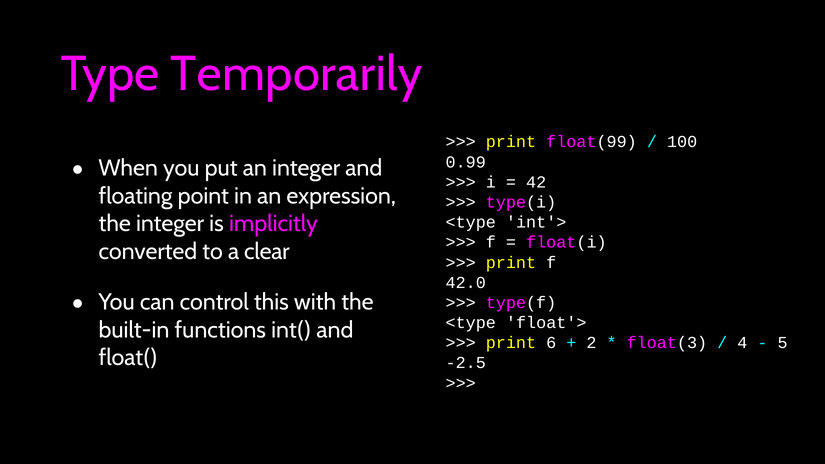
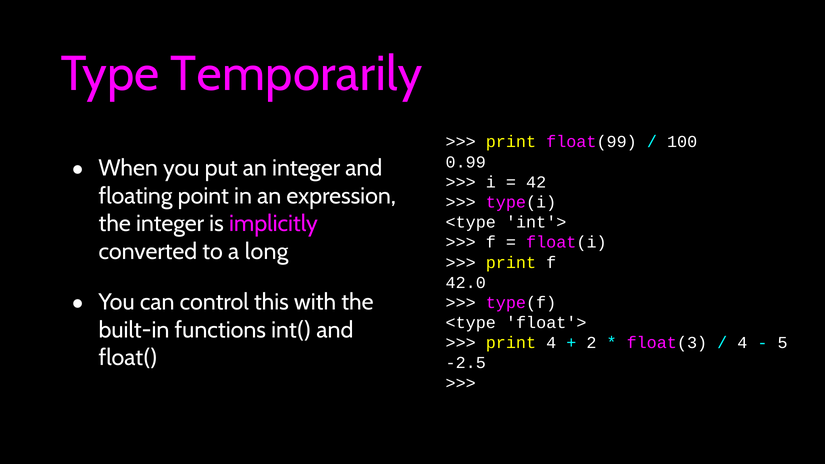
clear: clear -> long (267, 252)
print 6: 6 -> 4 (551, 343)
